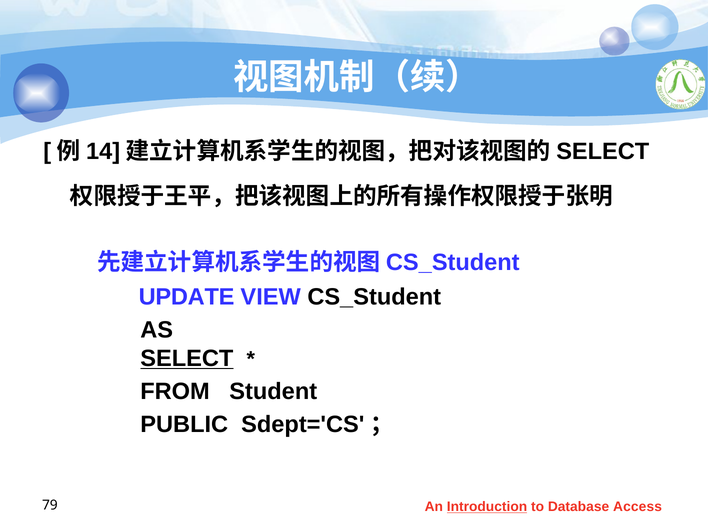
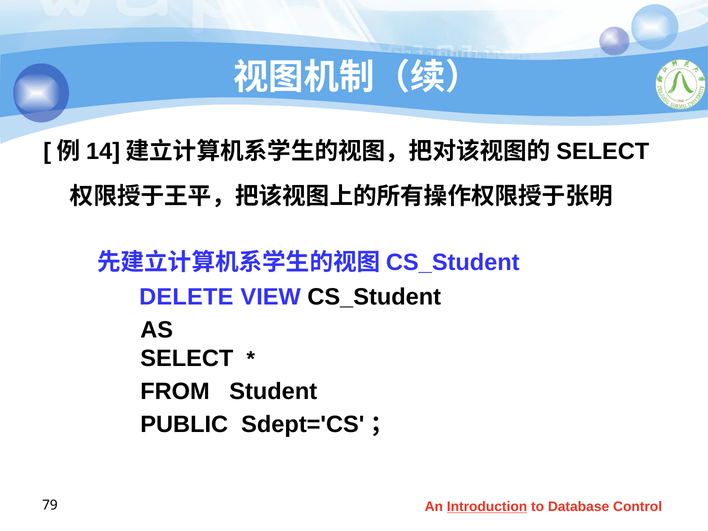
UPDATE: UPDATE -> DELETE (186, 297)
SELECT underline: present -> none (187, 358)
Access: Access -> Control (638, 507)
